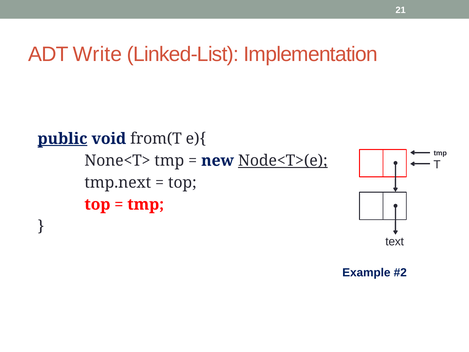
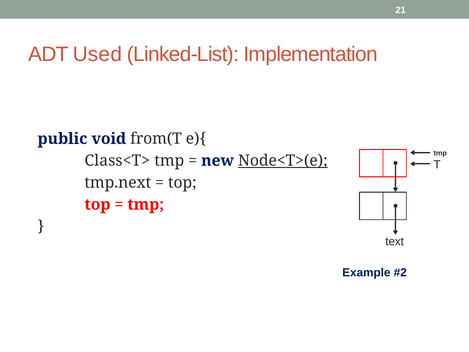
Write: Write -> Used (97, 54)
public underline: present -> none (62, 139)
None<T>: None<T> -> Class<T> (117, 161)
